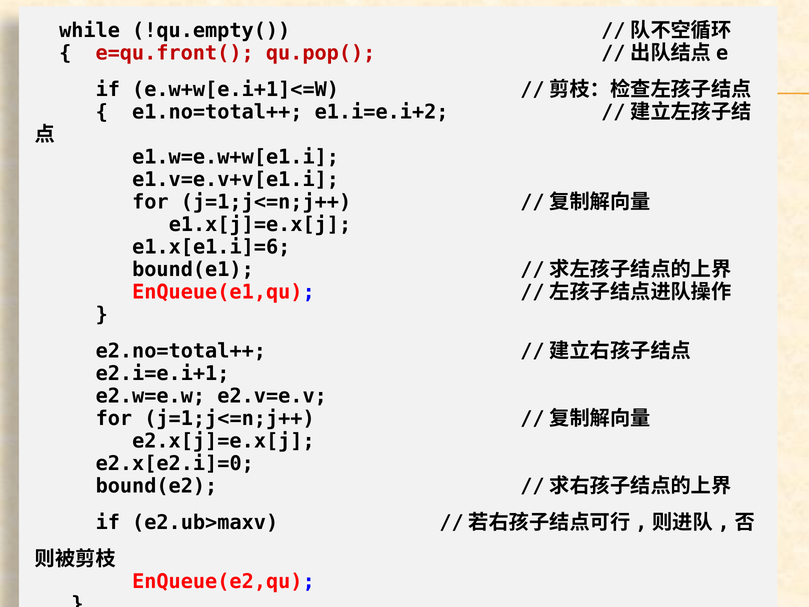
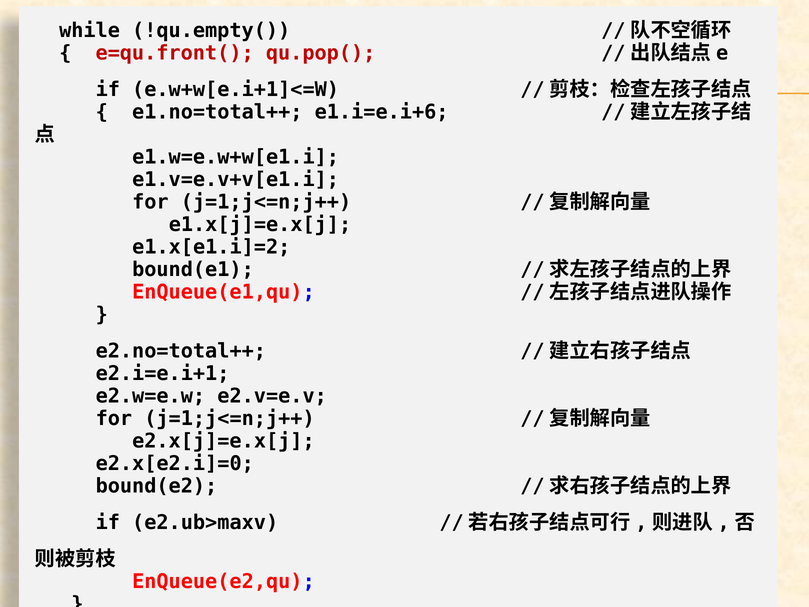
e1.i=e.i+2: e1.i=e.i+2 -> e1.i=e.i+6 (382, 112)
e1.x[e1.i]=6: e1.x[e1.i]=6 -> e1.x[e1.i]=2 (211, 247)
